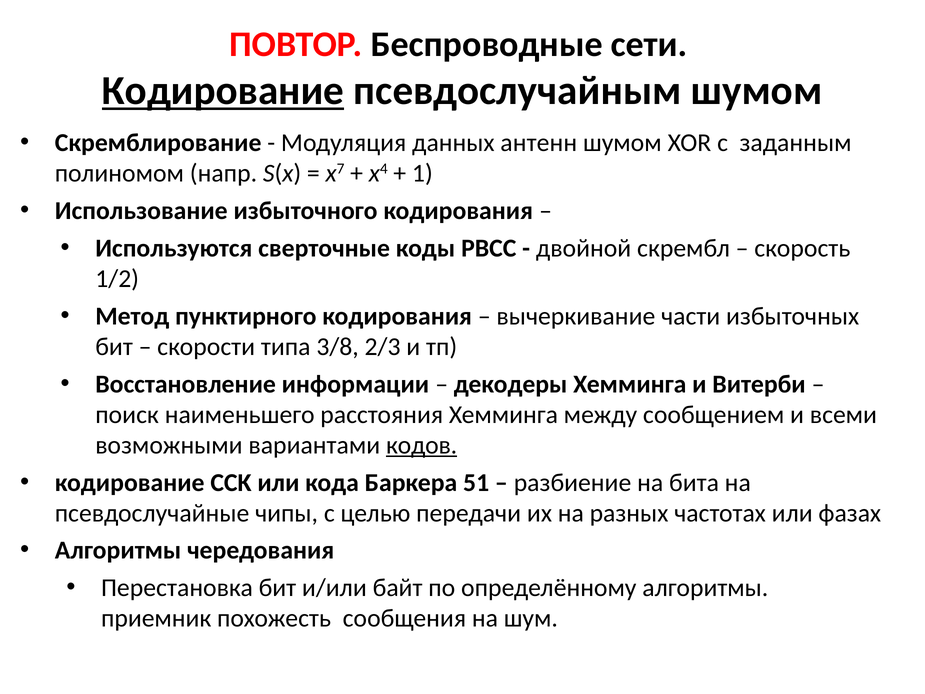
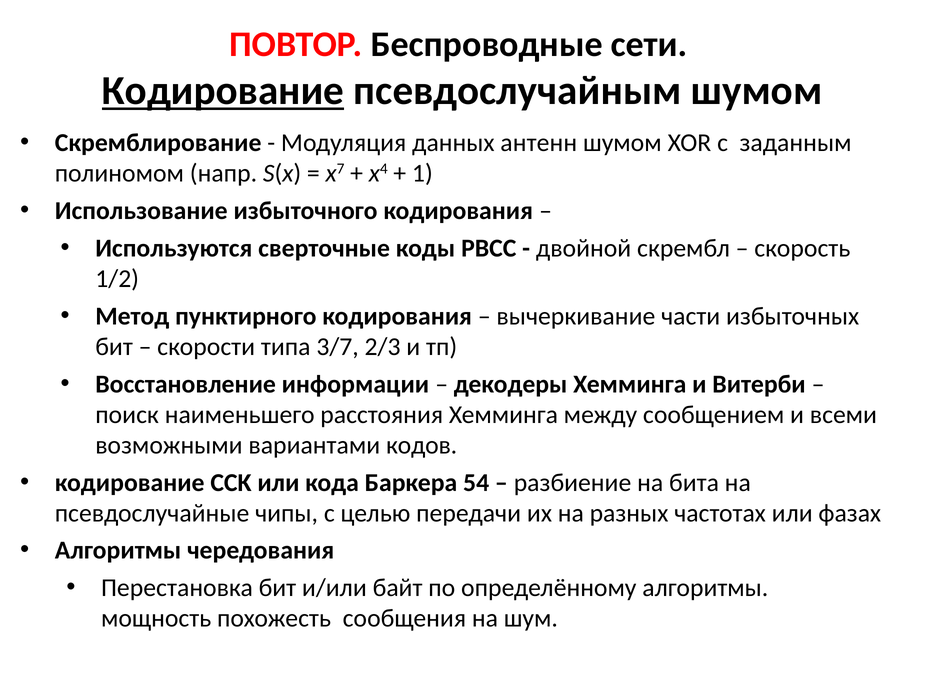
3/8: 3/8 -> 3/7 (338, 346)
кодов underline: present -> none (422, 445)
51: 51 -> 54 (476, 482)
приемник: приемник -> мощность (156, 618)
